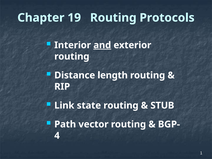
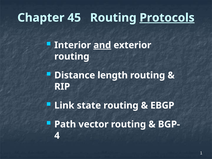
19: 19 -> 45 (74, 18)
Protocols underline: none -> present (167, 18)
STUB: STUB -> EBGP (162, 105)
